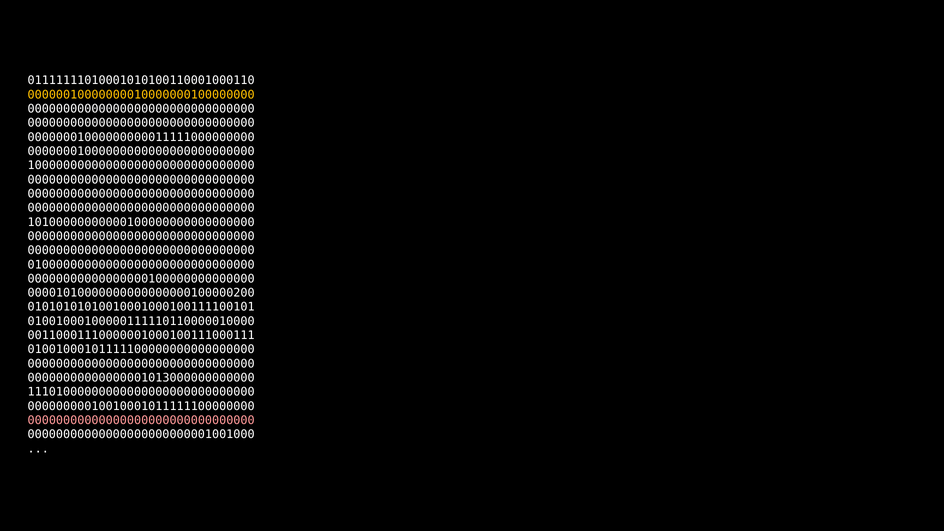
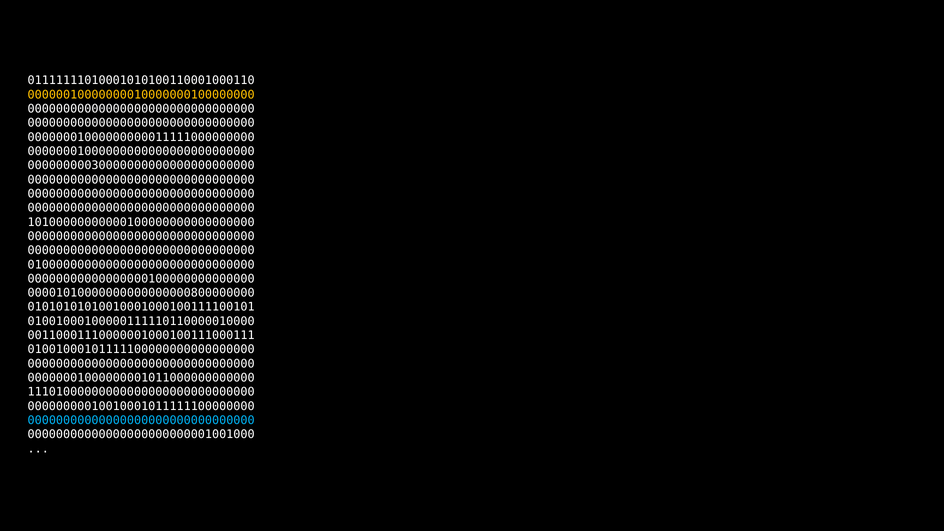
10000000000000000000000000000000: 10000000000000000000000000000000 -> 00000000030000000000000000000000 (141, 165)
00001010000000000000000100000200: 00001010000000000000000100000200 -> 00001010000000000000000800000000 (141, 293)
00000000000000001013000000000000: 00000000000000001013000000000000 -> 00000001000000001011000000000000 (141, 378)
00000000000000000000000000000000 colour: pink -> light blue (141, 420)
